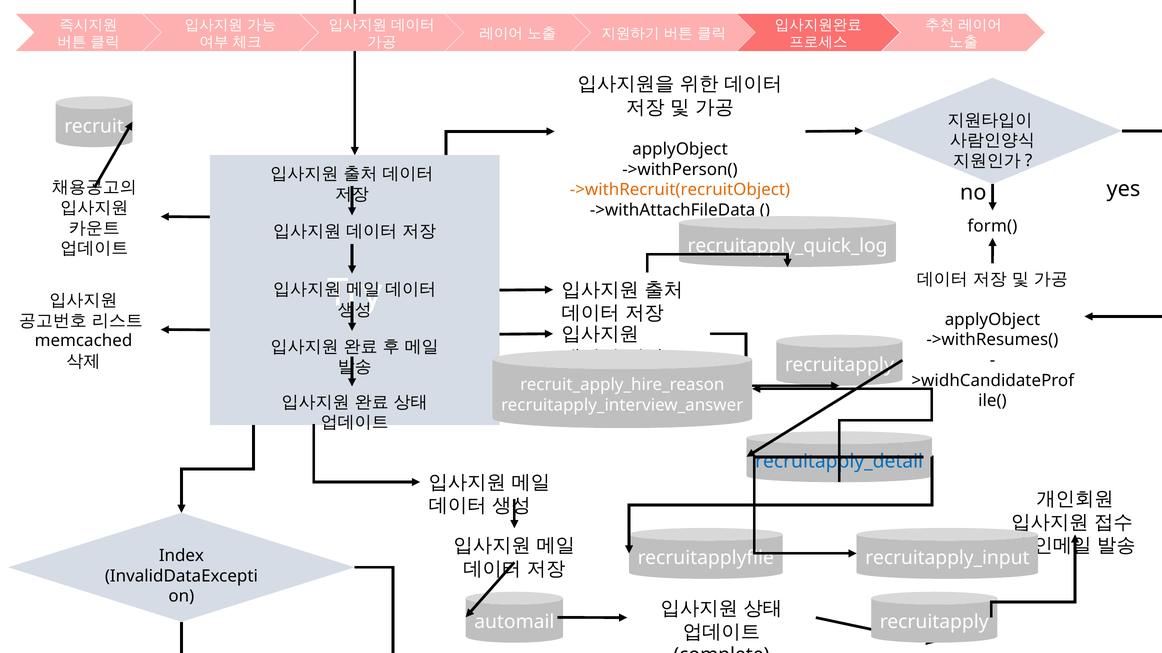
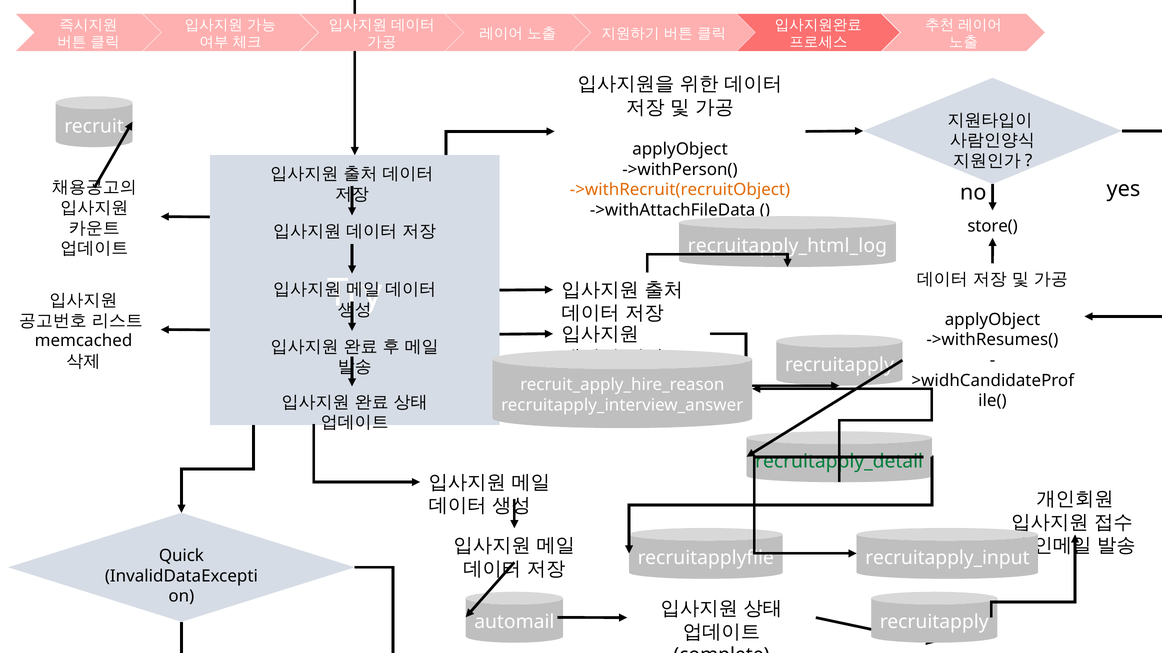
form(: form( -> store( (993, 226)
recruitapply_quick_log: recruitapply_quick_log -> recruitapply_html_log (787, 246)
recruitapply_detail colour: blue -> green (839, 462)
Index: Index -> Quick (181, 556)
